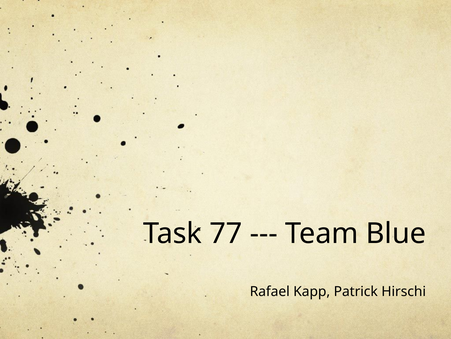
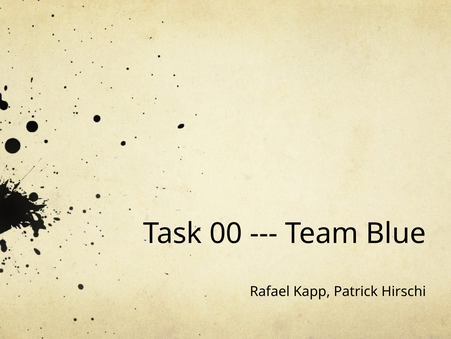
77: 77 -> 00 (226, 233)
